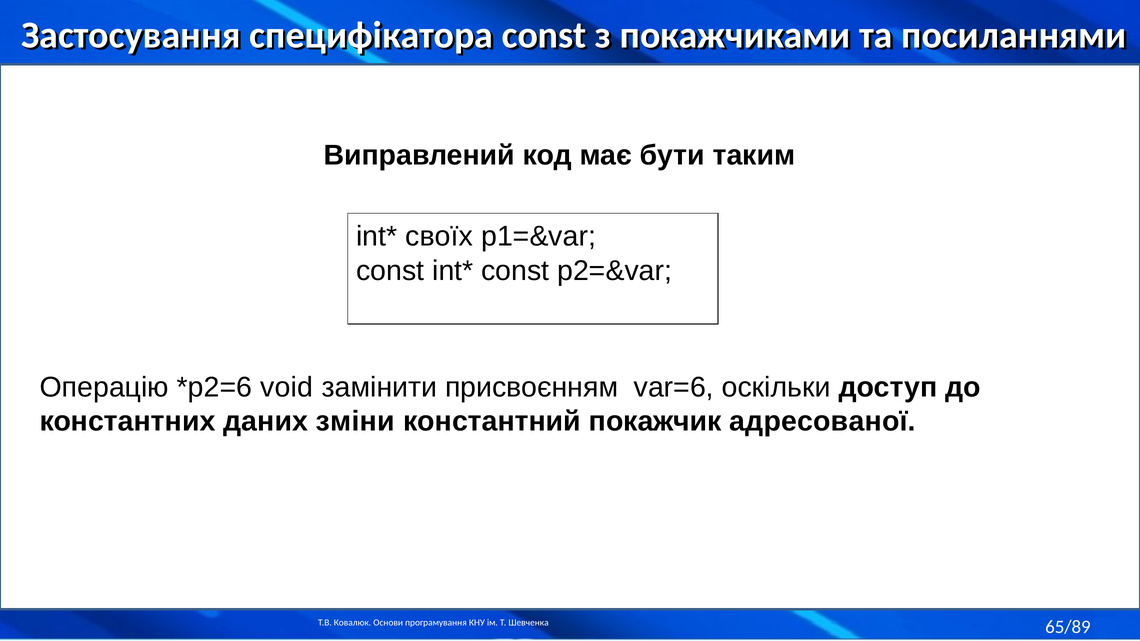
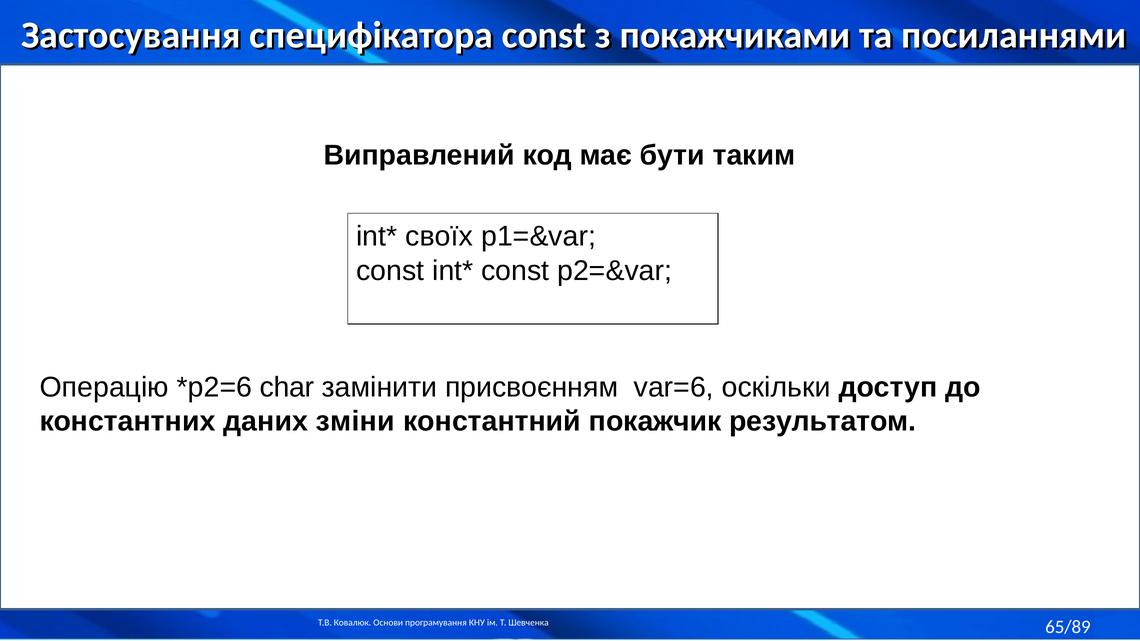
void: void -> char (287, 387)
адресованої: адресованої -> результатом (823, 422)
